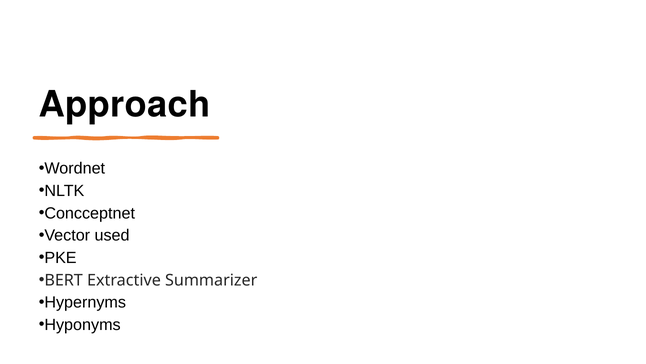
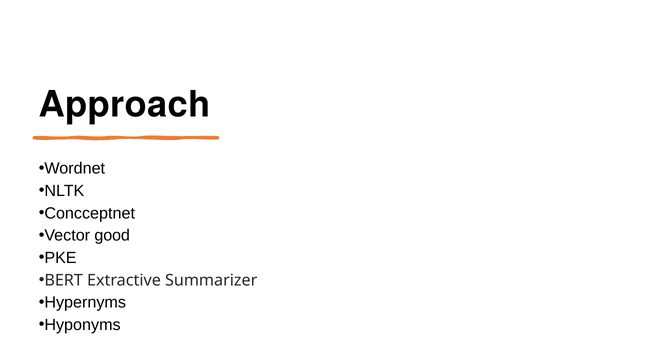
used: used -> good (112, 235)
